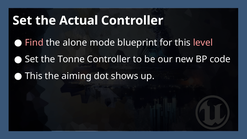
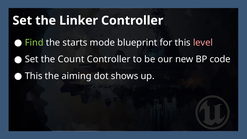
Actual: Actual -> Linker (79, 21)
Find colour: pink -> light green (34, 43)
alone: alone -> starts (75, 43)
Tonne: Tonne -> Count (71, 59)
